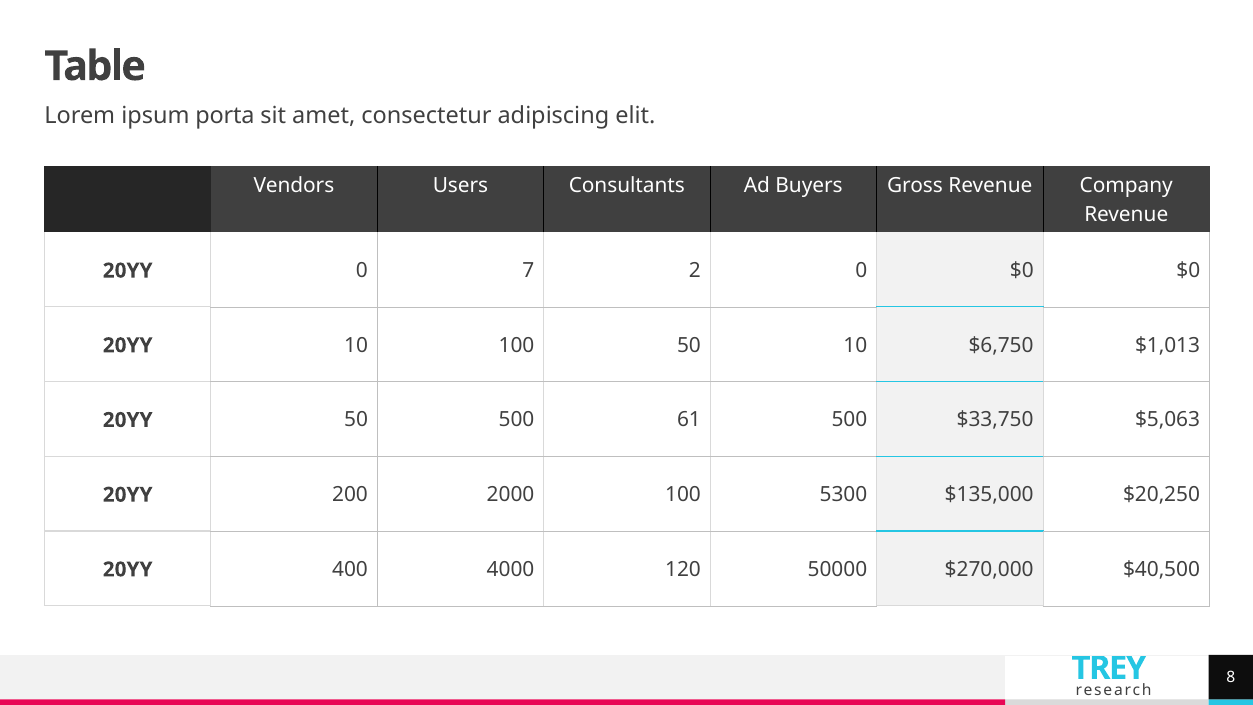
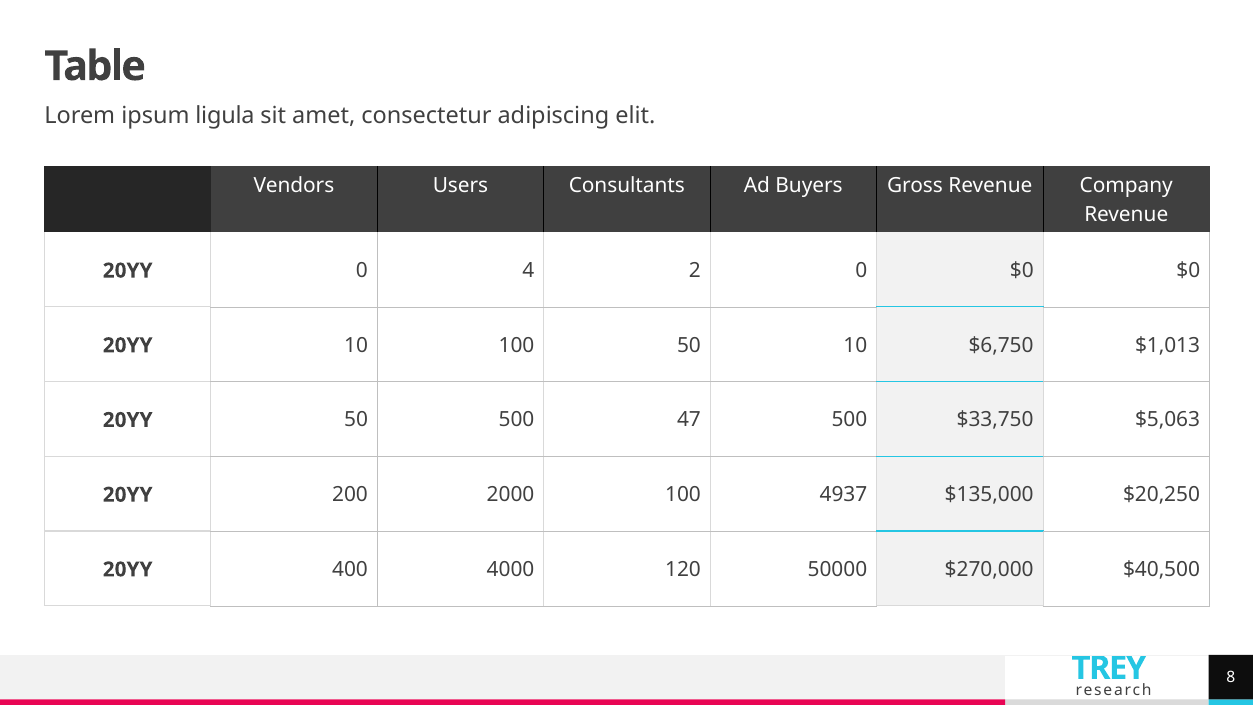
porta: porta -> ligula (225, 116)
7: 7 -> 4 (528, 271)
61: 61 -> 47 (689, 420)
5300: 5300 -> 4937 (843, 495)
